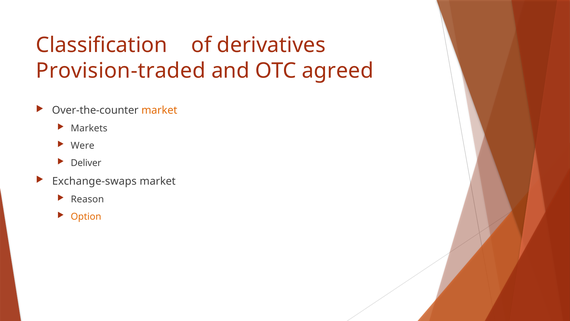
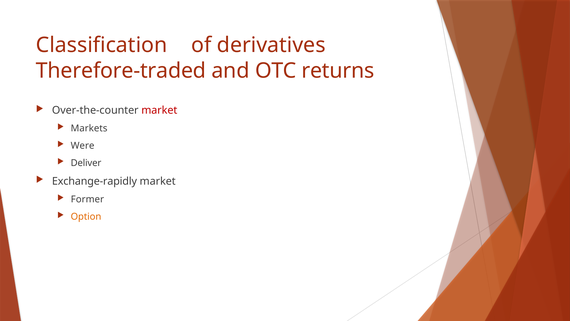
Provision-traded: Provision-traded -> Therefore-traded (121, 71)
agreed: agreed -> returns (338, 71)
market colour: orange -> red (159, 110)
Exchange-swaps: Exchange-swaps -> Exchange-rapidly (94, 181)
Reason: Reason -> Former (87, 199)
